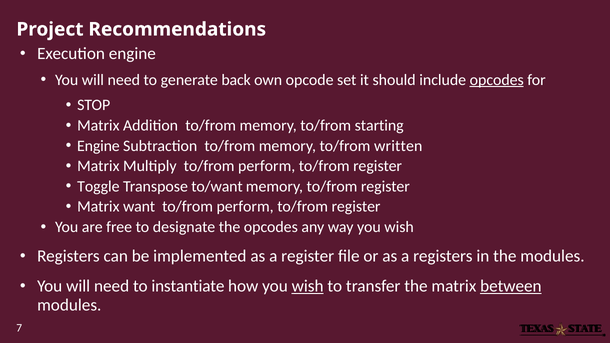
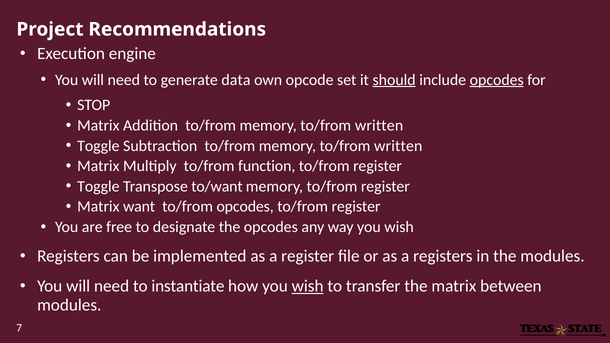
back: back -> data (236, 80)
should underline: none -> present (394, 80)
starting: starting -> written (379, 126)
Engine: Engine -> Toggle (98, 146)
Multiply to/from perform: perform -> function (267, 166)
perform: perform -> opcodes (245, 207)
between underline: present -> none (511, 286)
